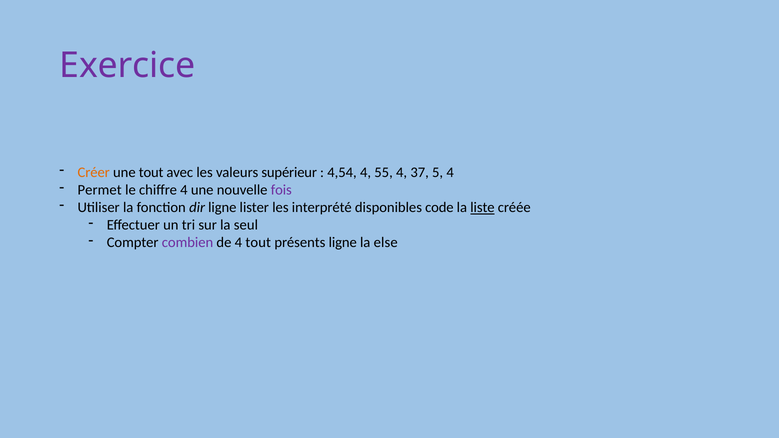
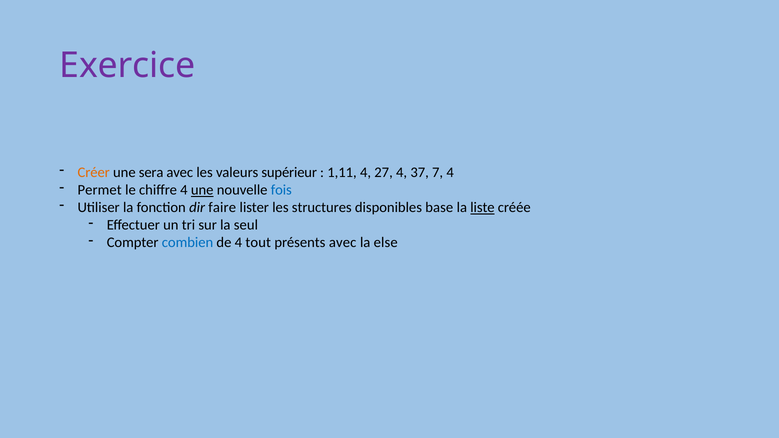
une tout: tout -> sera (151, 173)
4,54: 4,54 -> 1,11 (342, 173)
55: 55 -> 27 (384, 173)
5: 5 -> 7 (438, 173)
une underline: none -> present (202, 190)
fois colour: purple -> blue (281, 190)
dir ligne: ligne -> faire (222, 208)
interprété: interprété -> structures (322, 208)
code: code -> base (439, 208)
combien colour: purple -> blue (187, 243)
présents ligne: ligne -> avec (343, 243)
